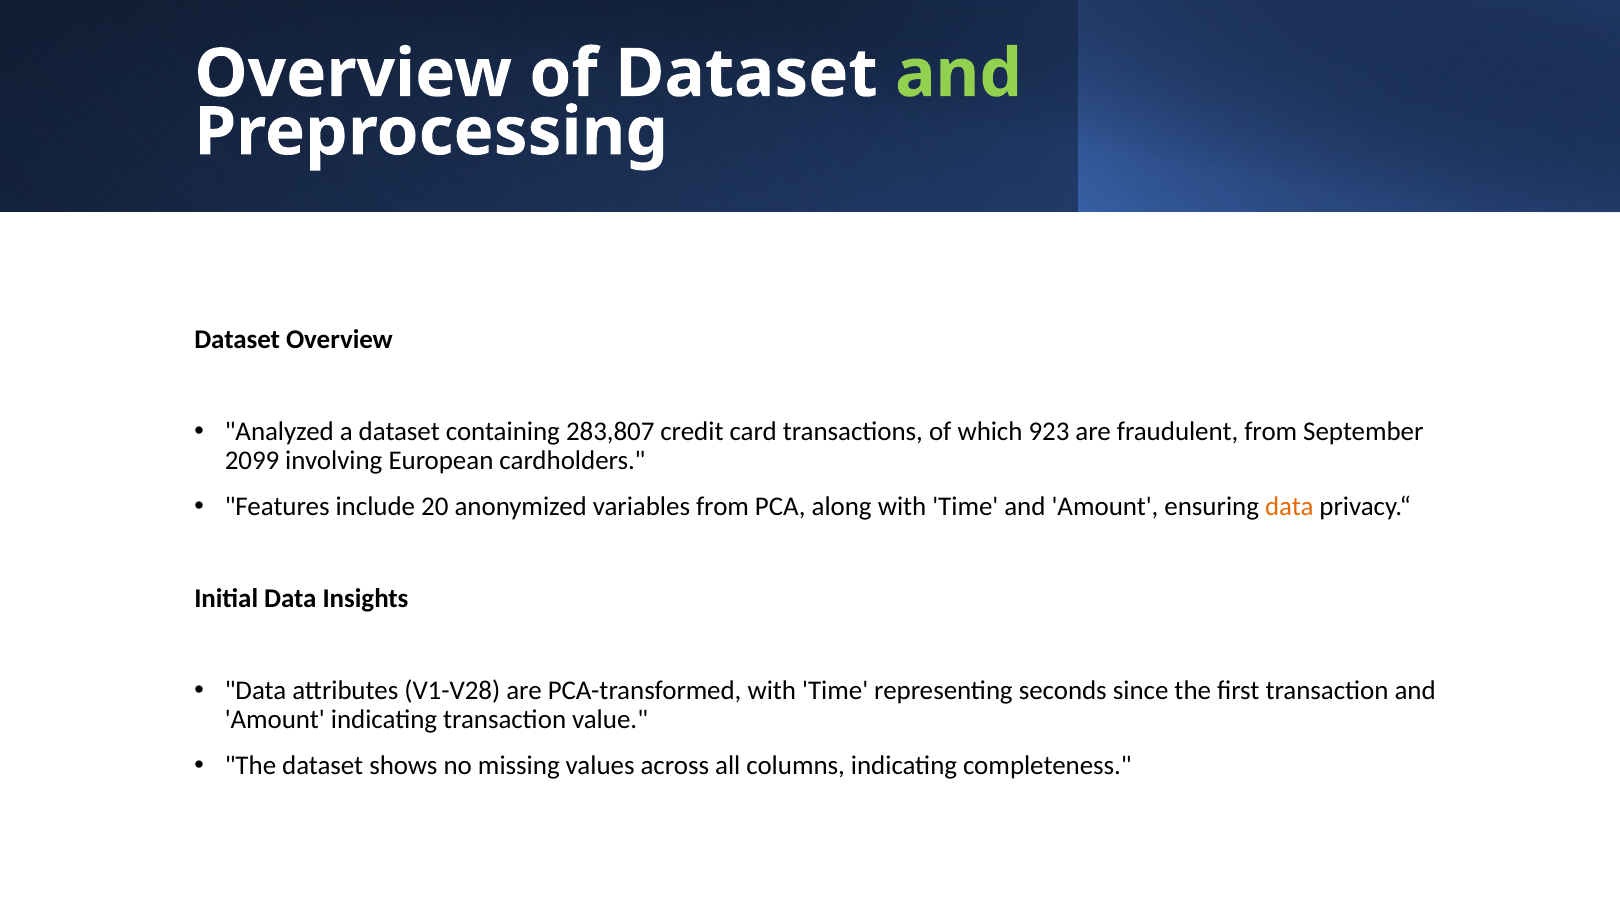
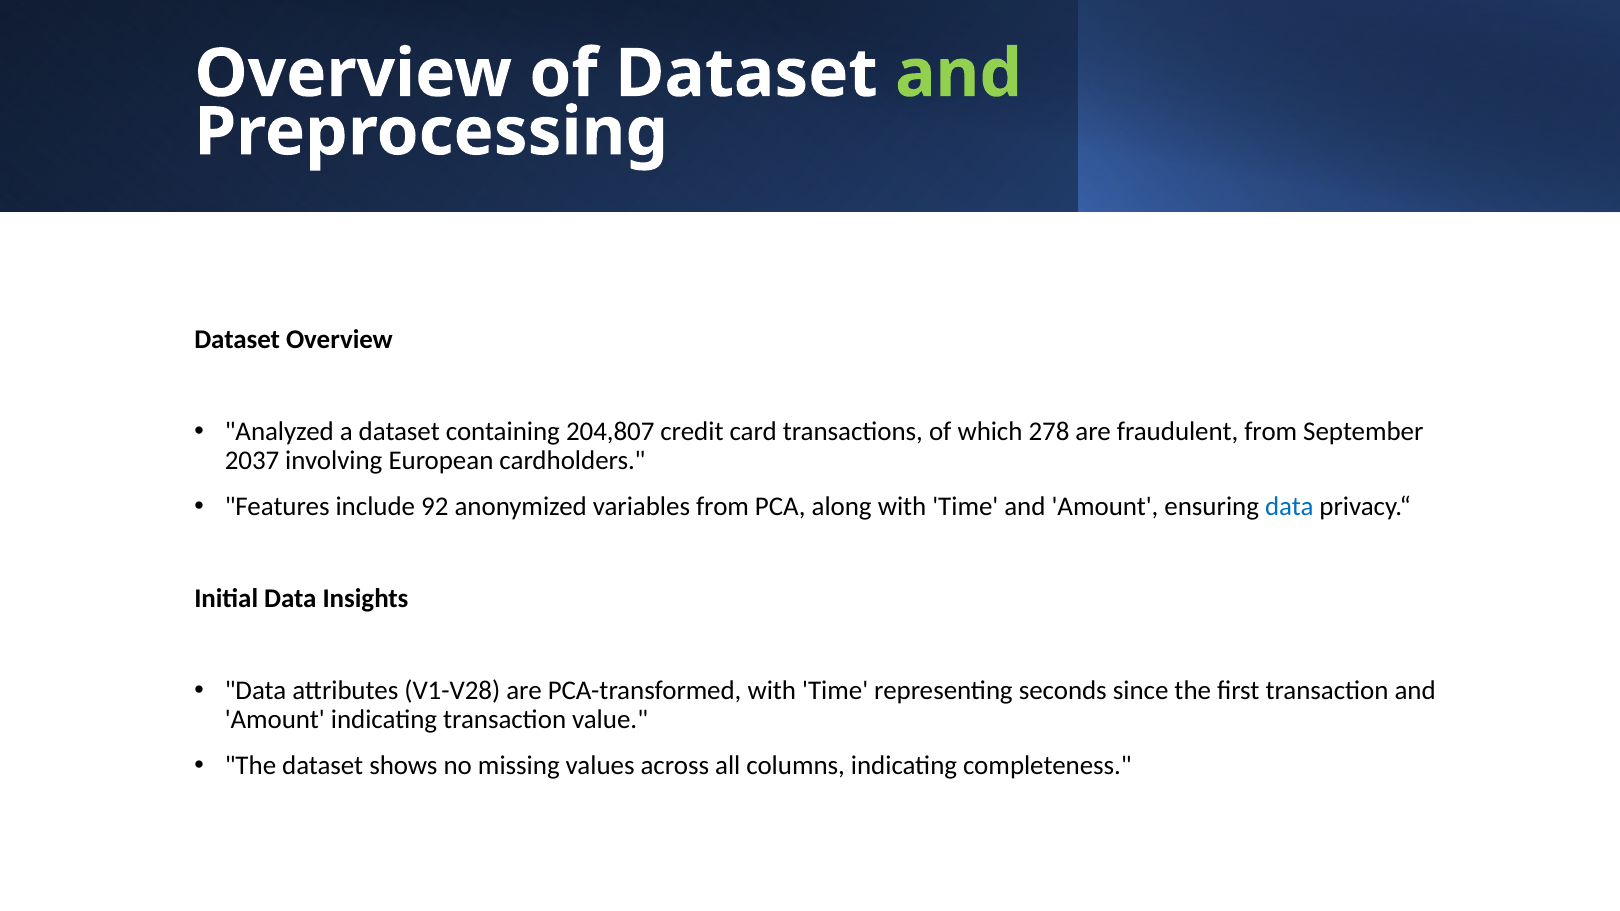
283,807: 283,807 -> 204,807 (610, 432)
923: 923 -> 278 (1049, 432)
2099: 2099 -> 2037 (252, 461)
20: 20 -> 92 (435, 507)
data colour: orange -> blue (1289, 507)
